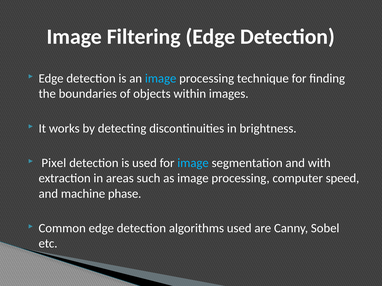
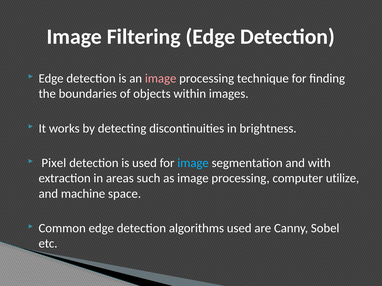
image colour: light blue -> pink (161, 78)
speed: speed -> utilize (342, 179)
phase: phase -> space (125, 194)
